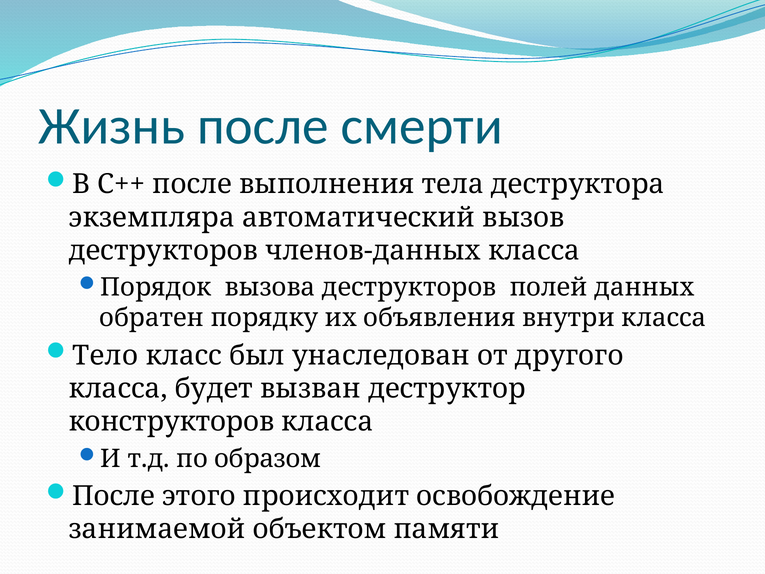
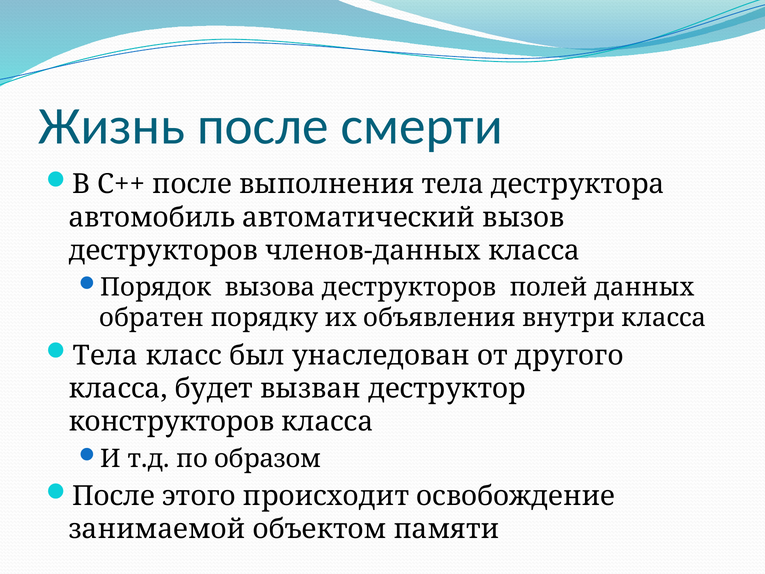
экземпляра: экземпляра -> автомобиль (152, 217)
Тело: Тело -> Тела (105, 355)
